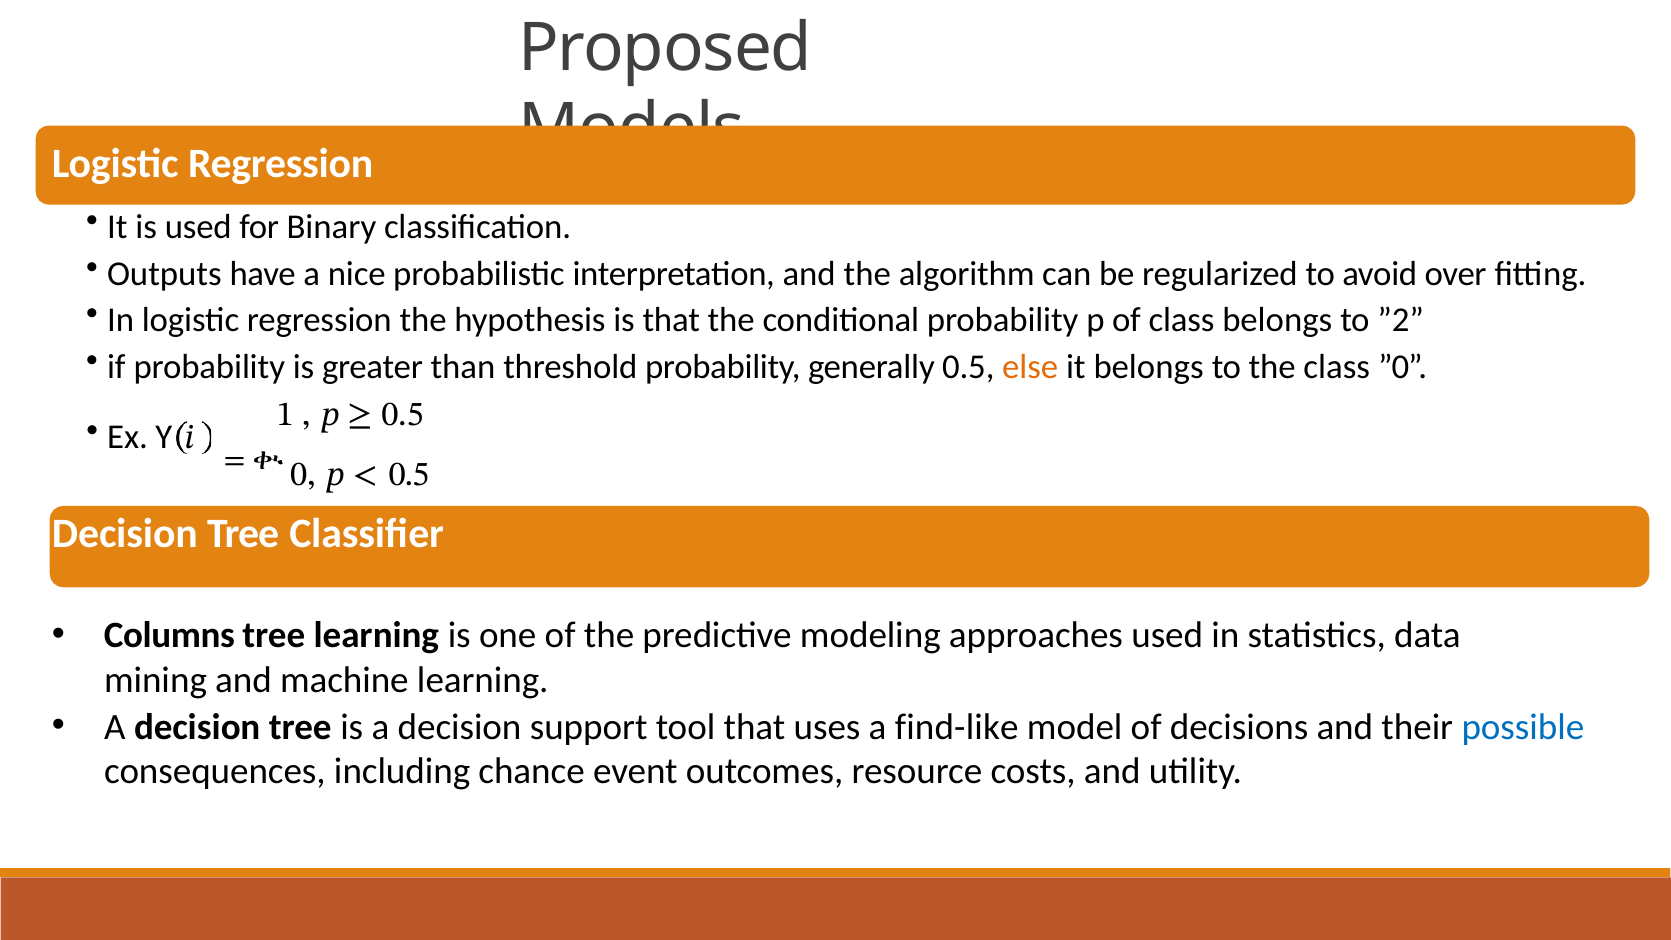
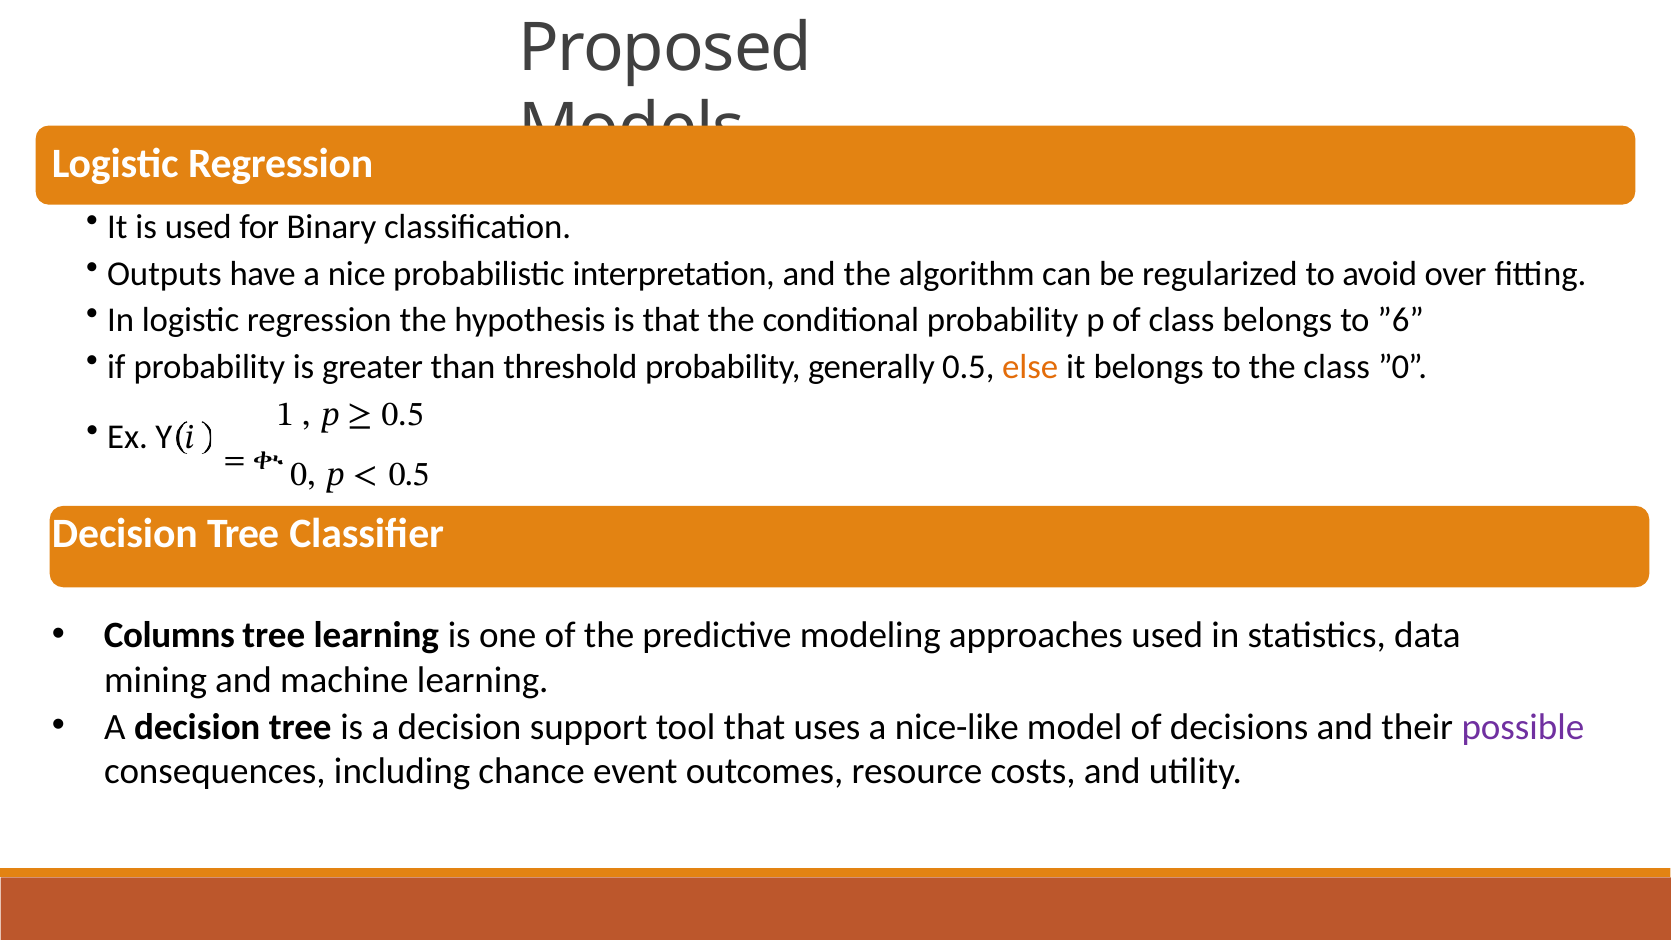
”2: ”2 -> ”6 (1401, 320)
find-like: find-like -> nice-like (957, 727)
possible colour: blue -> purple (1523, 727)
